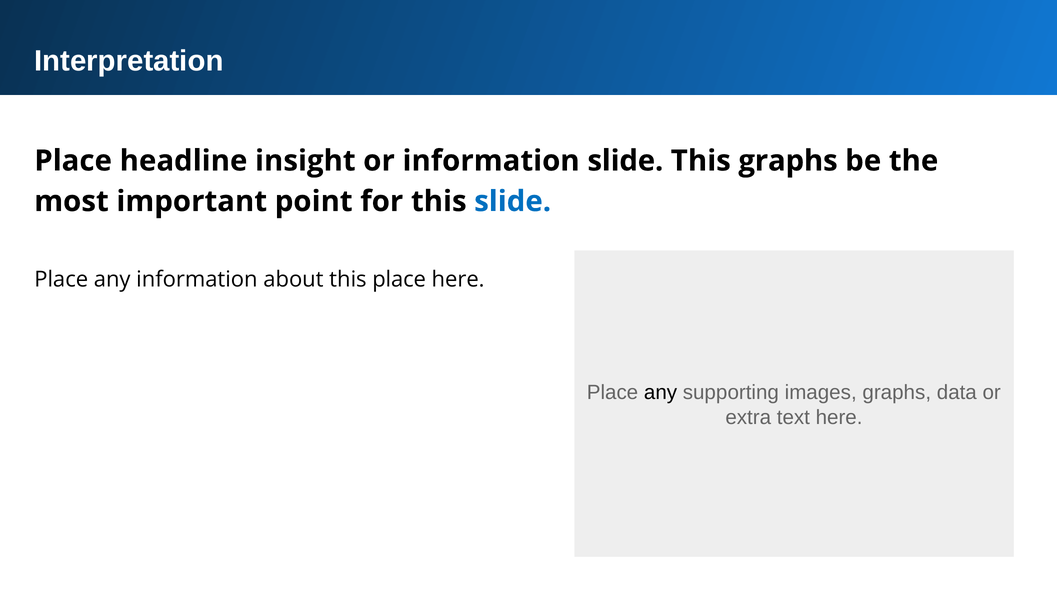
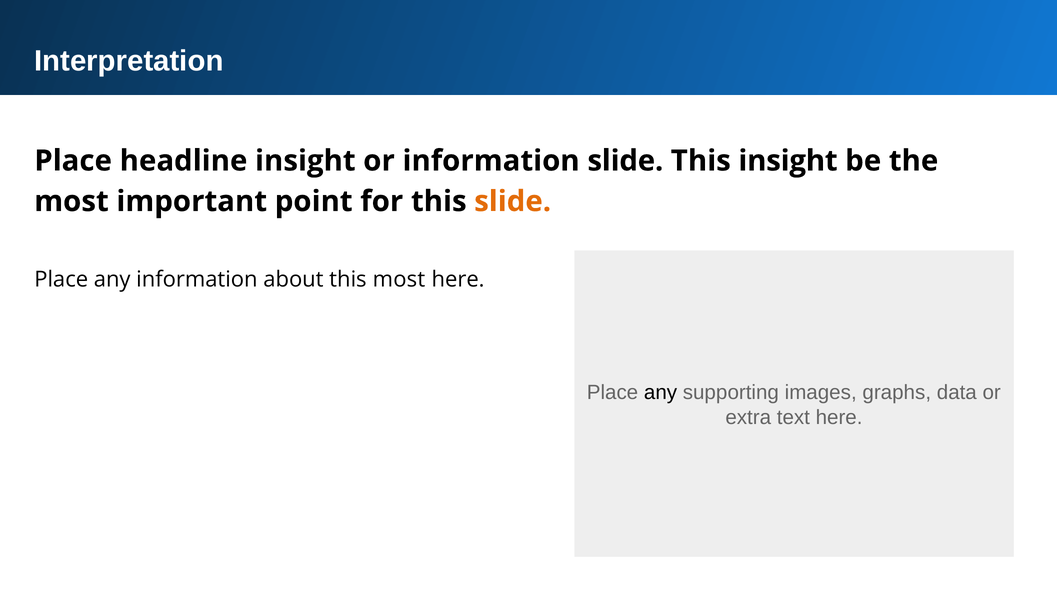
This graphs: graphs -> insight (788, 161)
slide colour: blue -> orange (513, 201)
this place: place -> most (399, 279)
